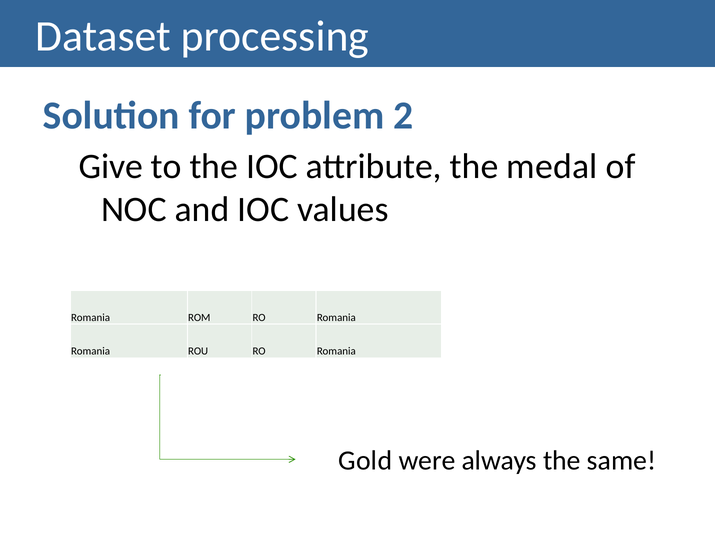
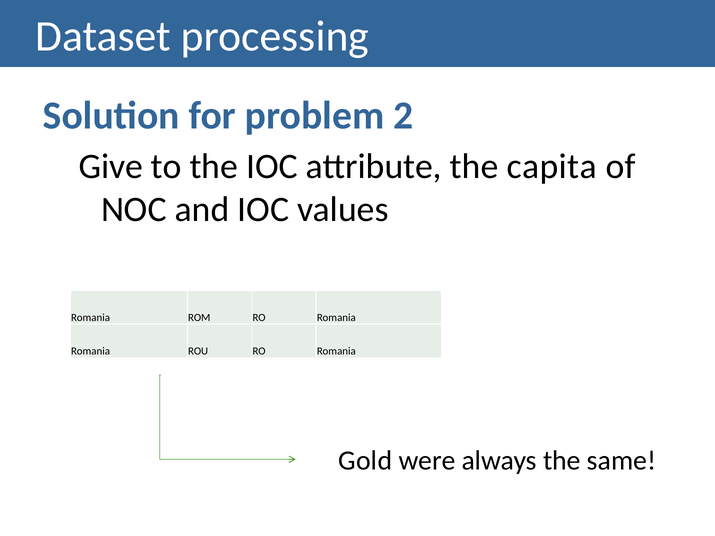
medal: medal -> capita (552, 167)
